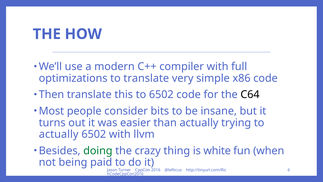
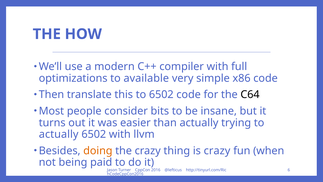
to translate: translate -> available (146, 78)
doing colour: green -> orange (98, 150)
is white: white -> crazy (217, 150)
